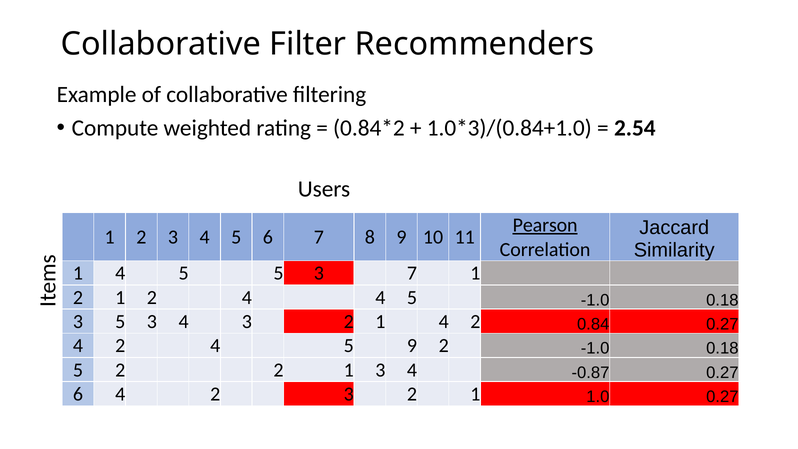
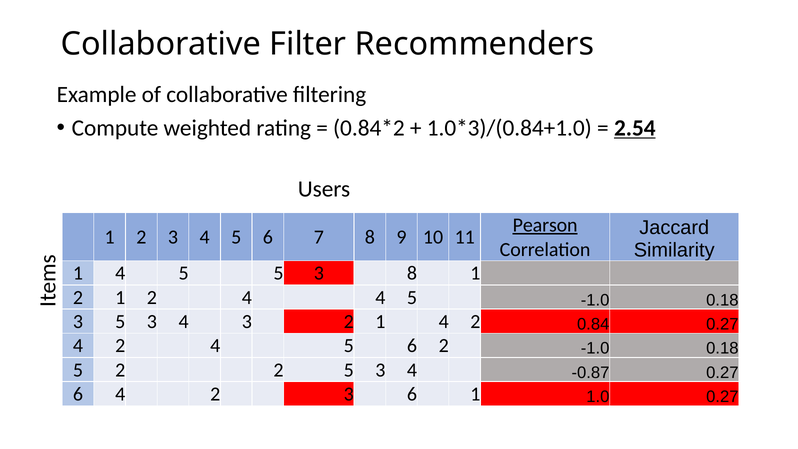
2.54 underline: none -> present (635, 128)
3 7: 7 -> 8 (412, 273)
2 4 5 9: 9 -> 6 (412, 346)
2 2 1: 1 -> 5 (349, 370)
2 3 2: 2 -> 6 (412, 394)
